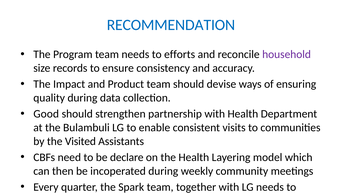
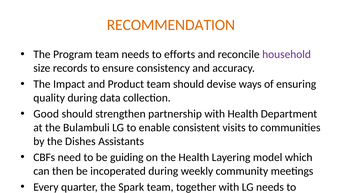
RECOMMENDATION colour: blue -> orange (171, 25)
Visited: Visited -> Dishes (80, 141)
declare: declare -> guiding (127, 157)
